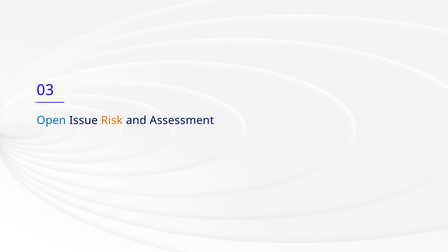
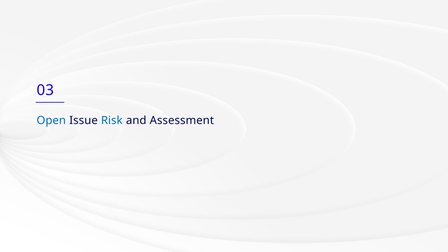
Risk colour: orange -> blue (112, 121)
